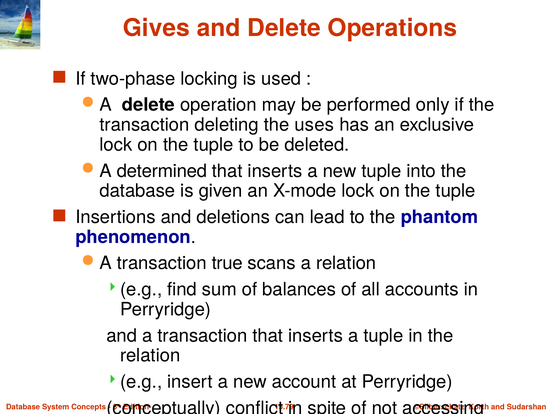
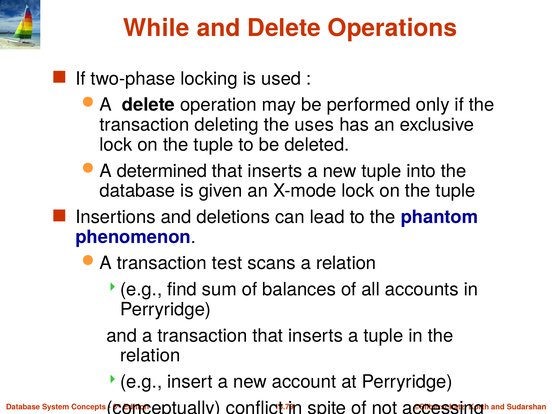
Gives: Gives -> While (156, 28)
true: true -> test (227, 263)
